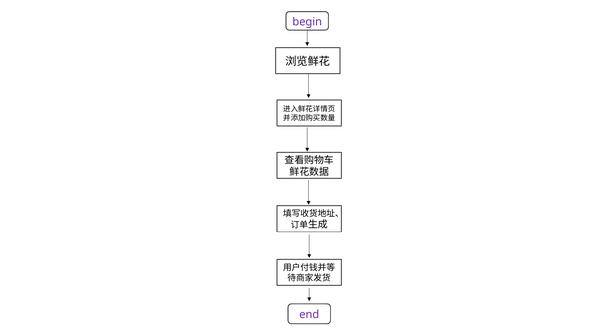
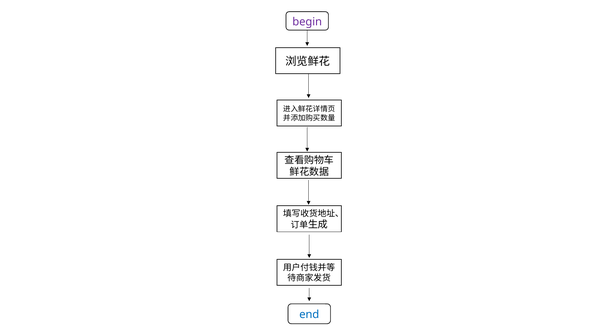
end colour: purple -> blue (309, 314)
